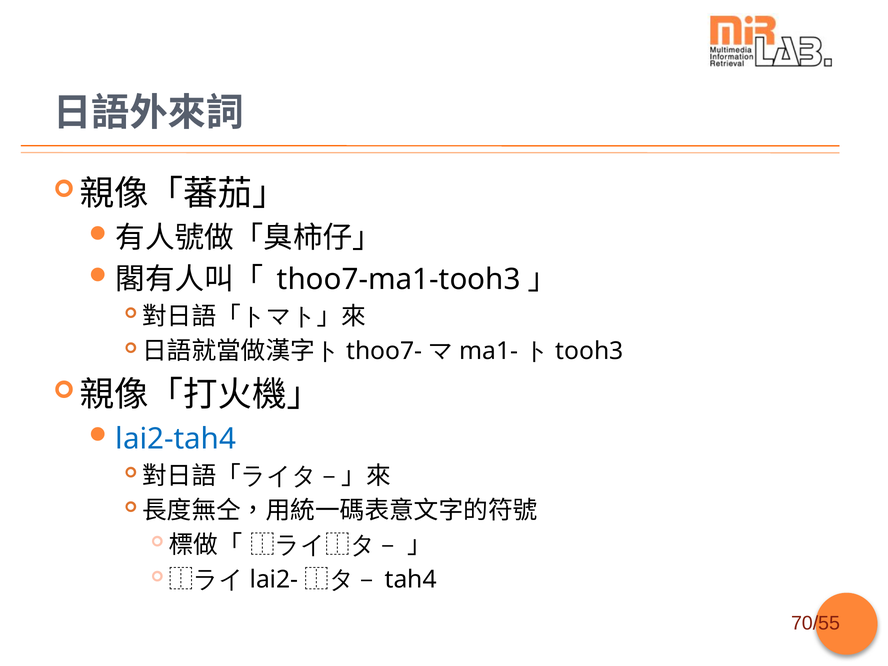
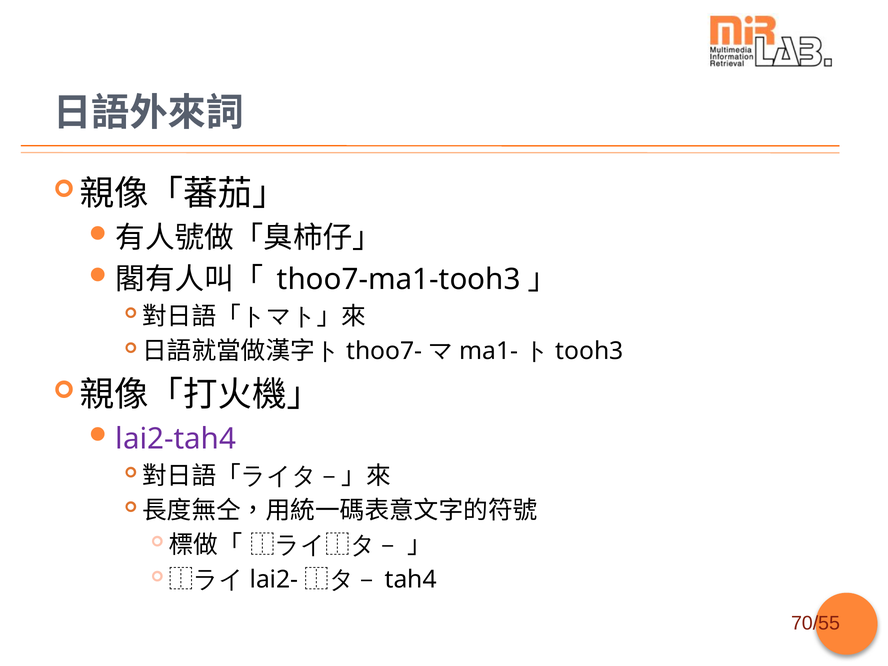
lai2-tah4 colour: blue -> purple (176, 439)
